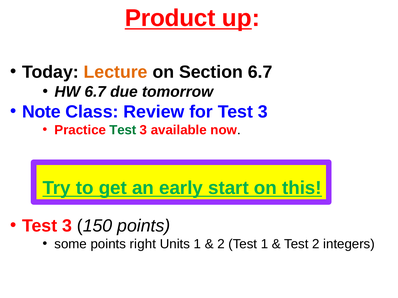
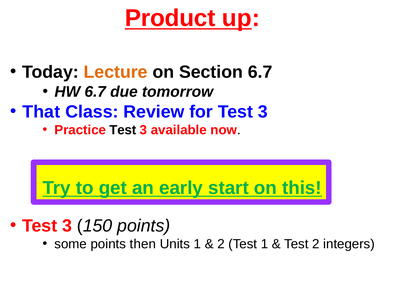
Note: Note -> That (41, 112)
Test colour: green -> black (123, 130)
right: right -> then (143, 244)
